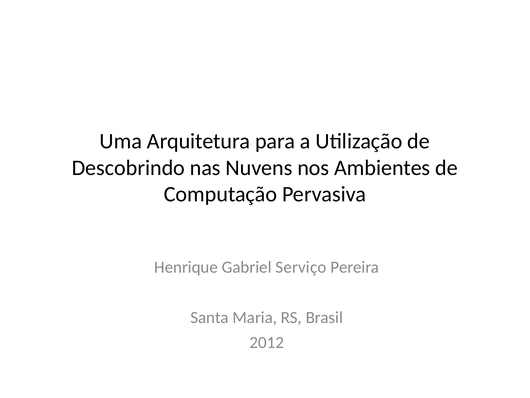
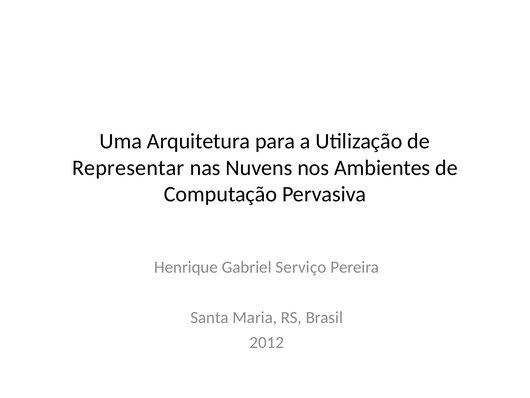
Descobrindo: Descobrindo -> Representar (128, 168)
